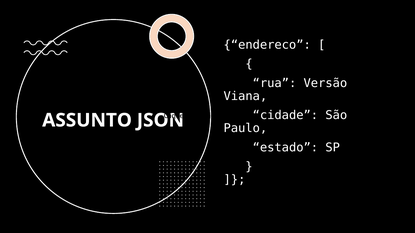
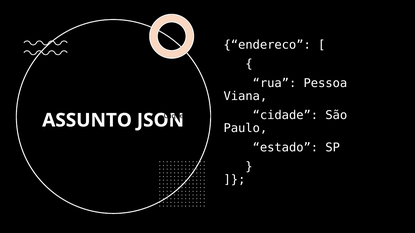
Versão: Versão -> Pessoa (325, 83)
